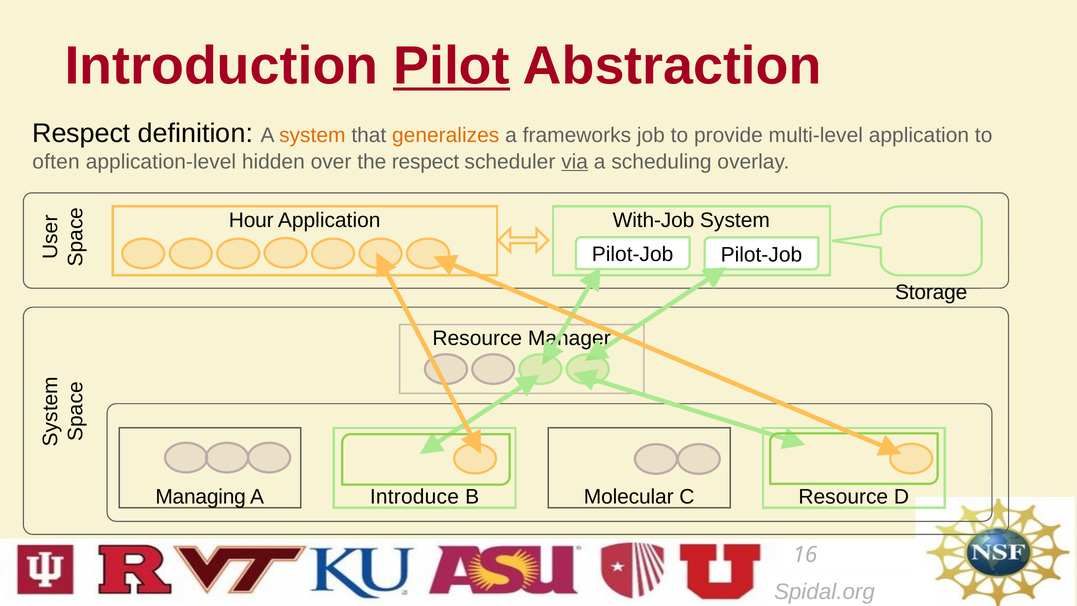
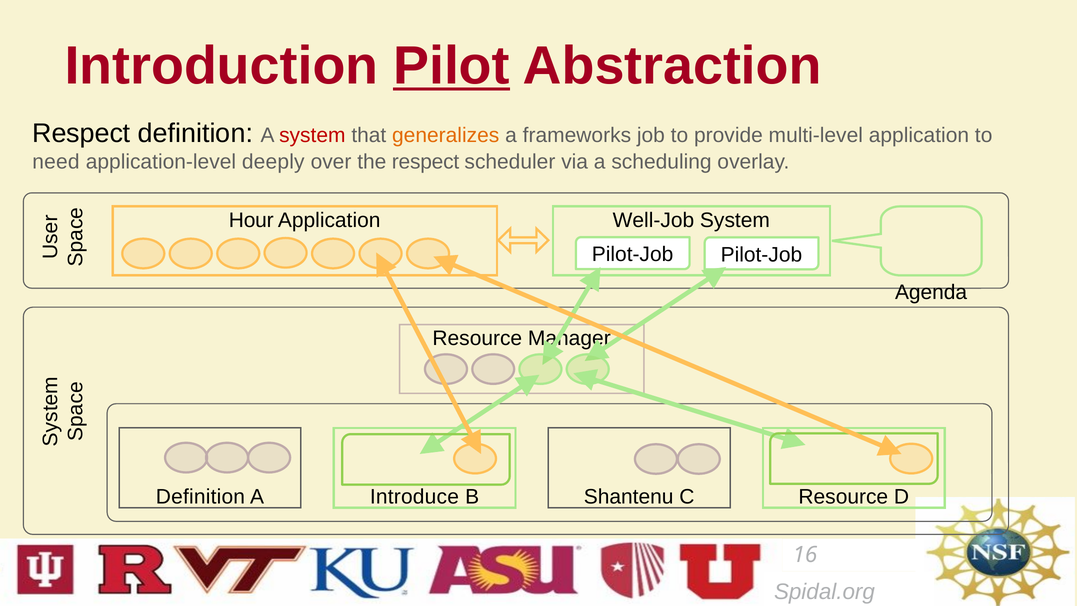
system colour: orange -> red (312, 135)
often: often -> need (56, 162)
hidden: hidden -> deeply (273, 162)
via underline: present -> none (575, 162)
With-Job: With-Job -> Well-Job (653, 220)
Storage: Storage -> Agenda (931, 292)
Managing: Managing -> Definition (200, 497)
Molecular: Molecular -> Shantenu (629, 497)
